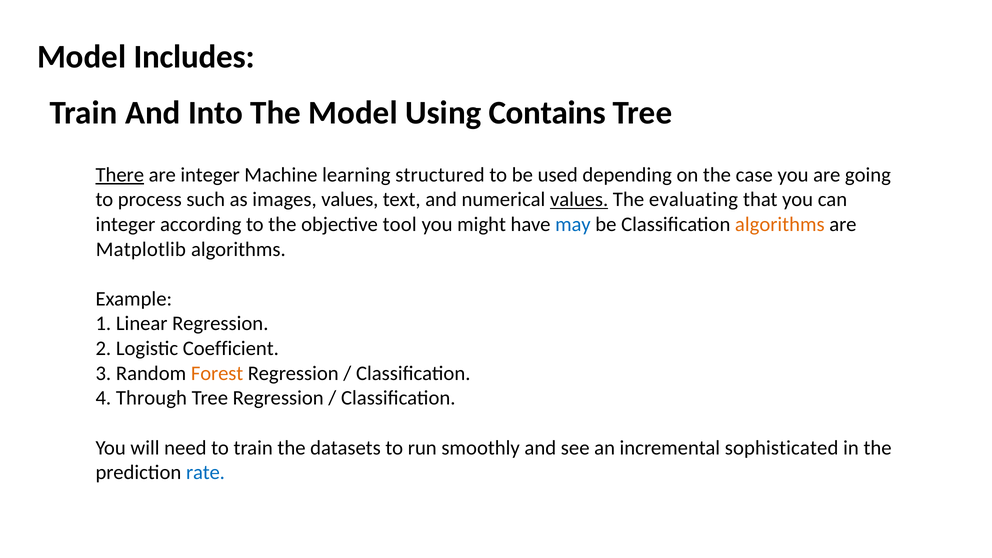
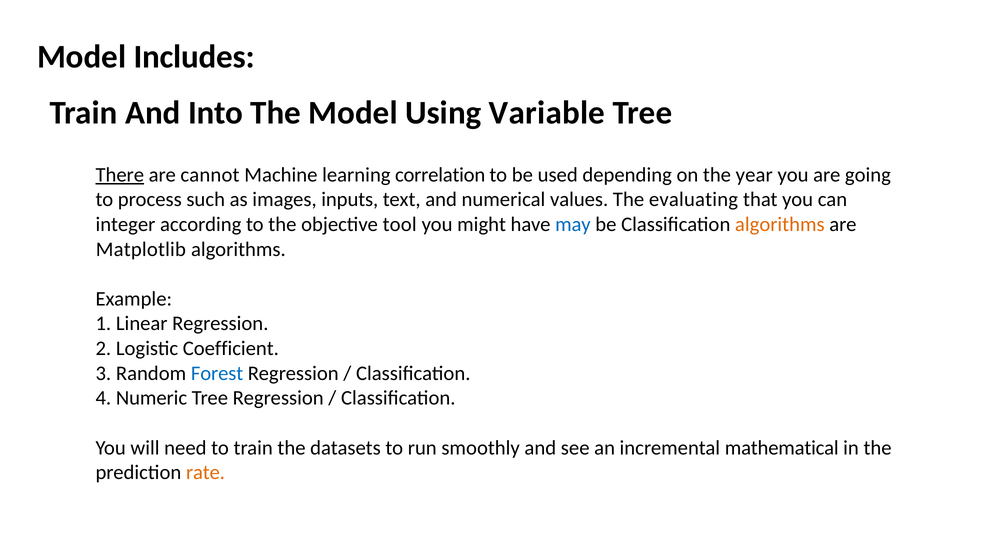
Contains: Contains -> Variable (547, 113)
are integer: integer -> cannot (210, 175)
structured: structured -> correlation (440, 175)
case: case -> year (754, 175)
images values: values -> inputs (350, 200)
values underline: present -> none (579, 200)
Forest colour: orange -> blue (217, 373)
Through: Through -> Numeric (152, 398)
sophisticated: sophisticated -> mathematical (782, 448)
rate colour: blue -> orange (205, 473)
